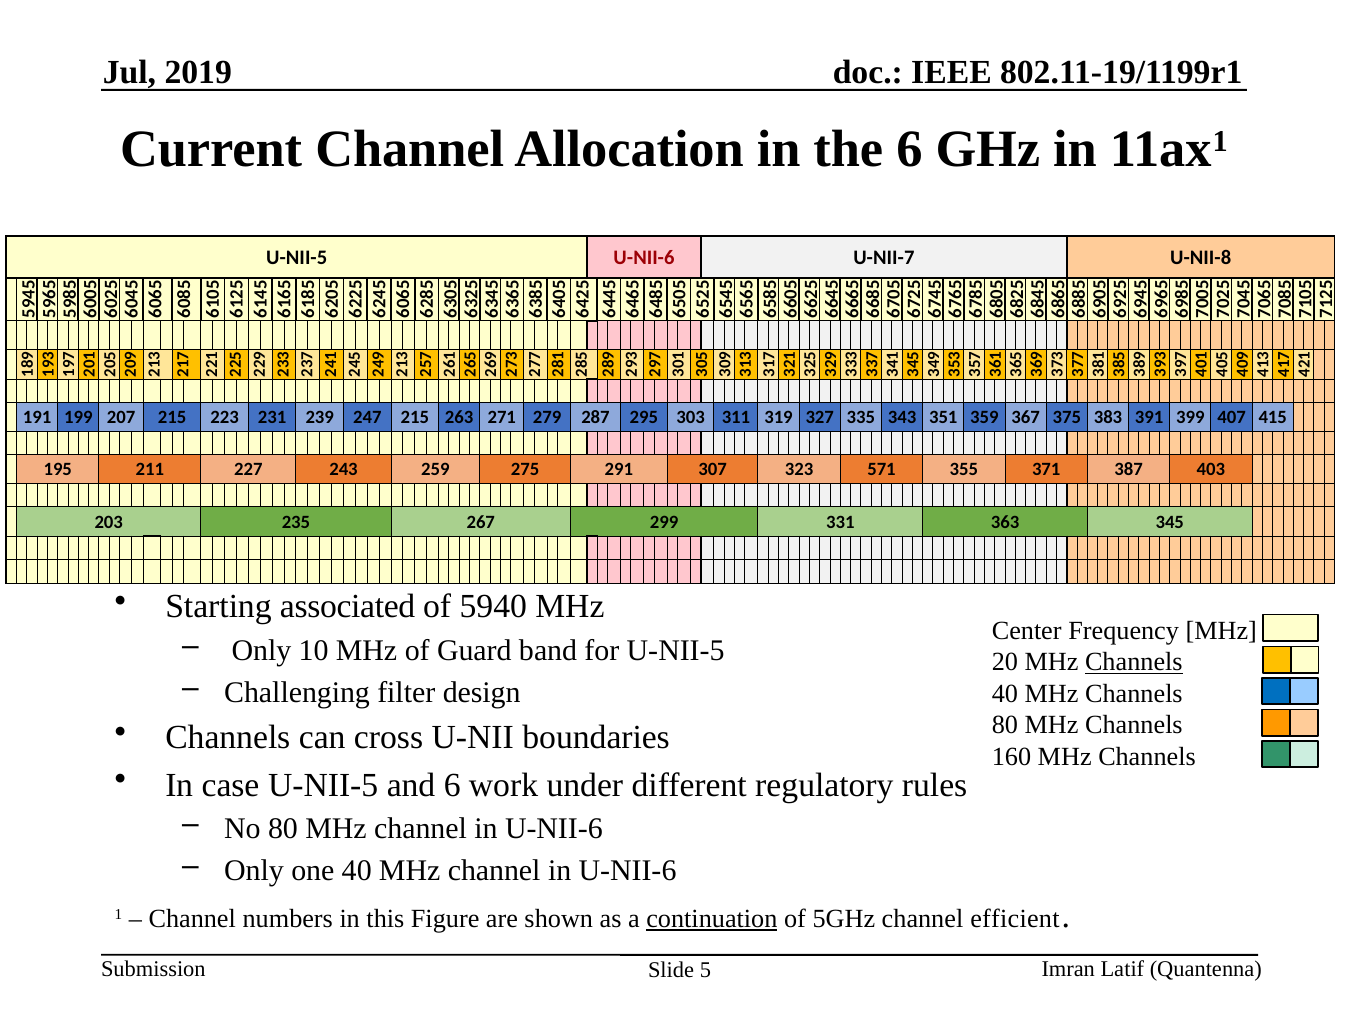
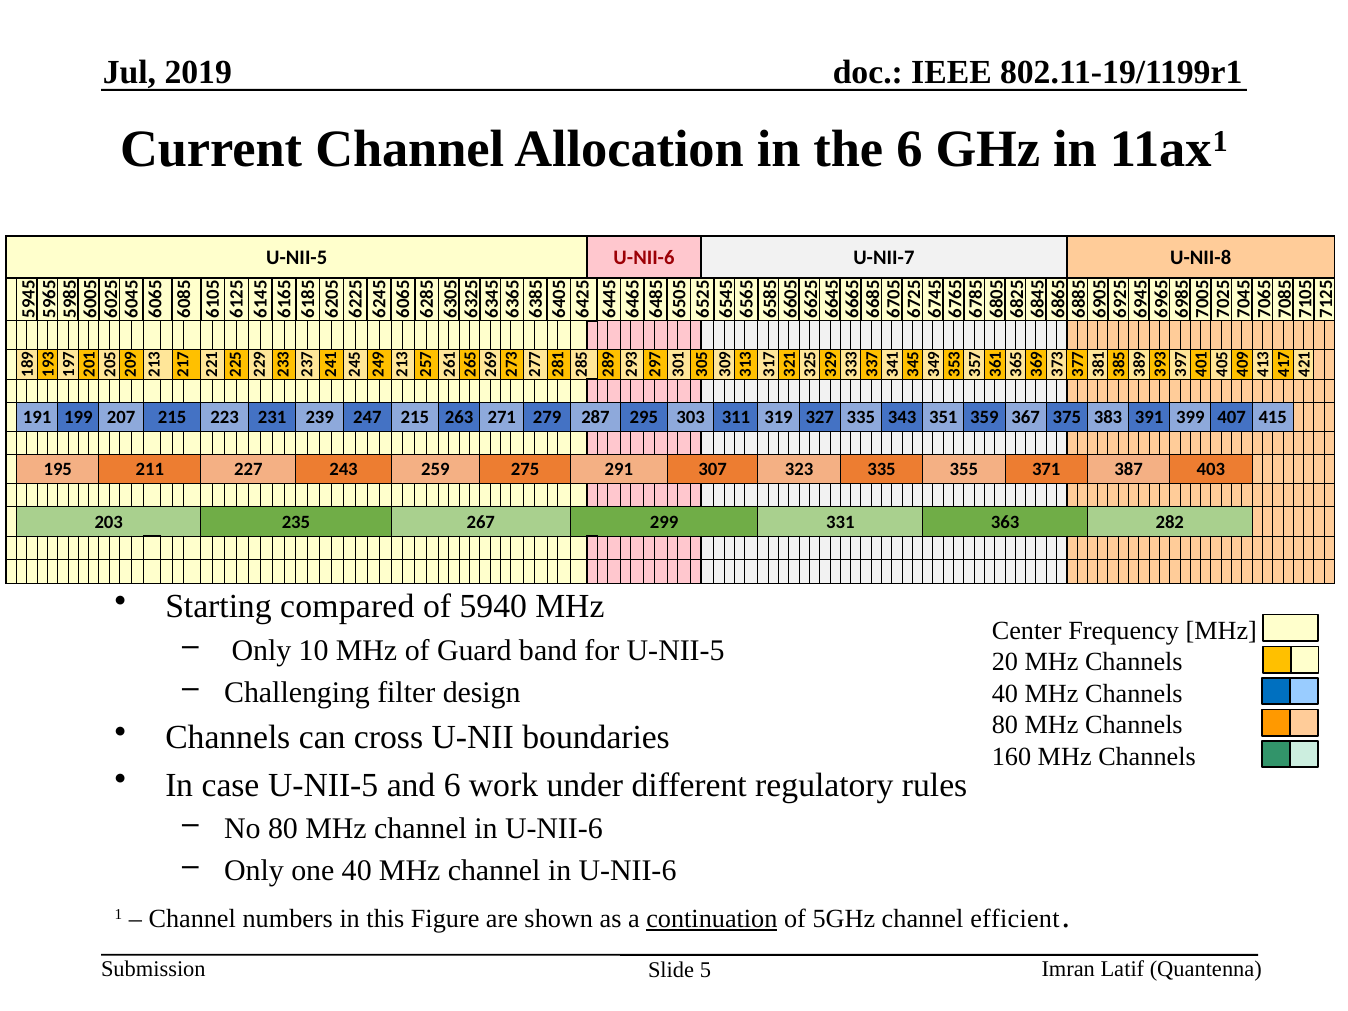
323 571: 571 -> 335 (881, 469)
345: 345 -> 282 (1170, 522)
associated: associated -> compared (347, 607)
Channels underline: present -> none (1134, 662)
